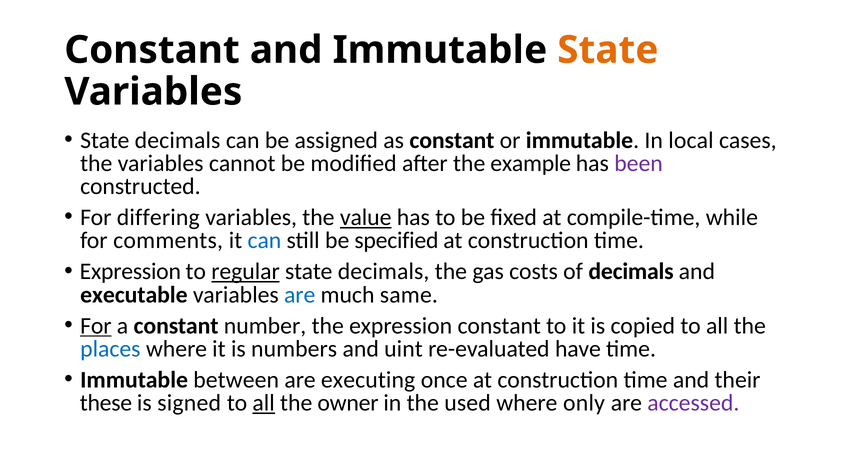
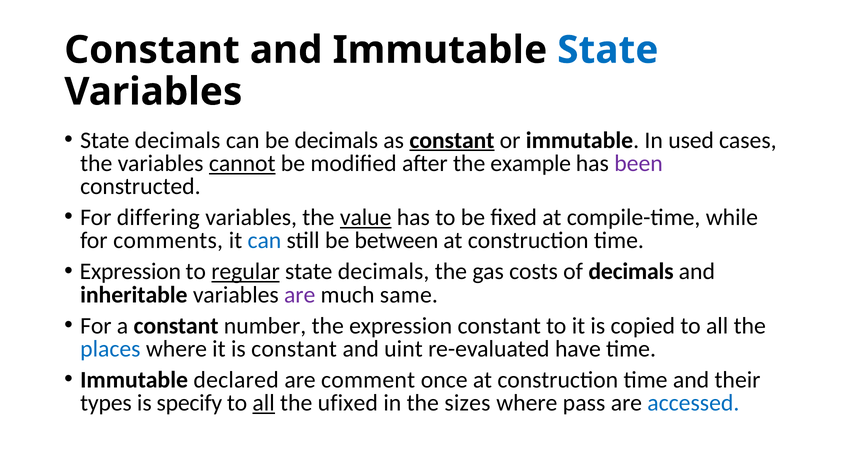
State colour: orange -> blue (608, 50)
be assigned: assigned -> decimals (336, 140)
constant underline: none -> present (452, 140)
local: local -> used (691, 140)
cannot underline: none -> present (242, 163)
specified: specified -> between (396, 240)
executable: executable -> inheritable (134, 295)
are colour: blue -> purple (300, 295)
For underline: present -> none (96, 326)
is numbers: numbers -> constant (294, 349)
between: between -> declared (236, 380)
executing: executing -> comment (368, 380)
these: these -> types (106, 403)
signed: signed -> specify (189, 403)
owner: owner -> ufixed (348, 403)
used: used -> sizes (467, 403)
only: only -> pass (584, 403)
accessed colour: purple -> blue (693, 403)
